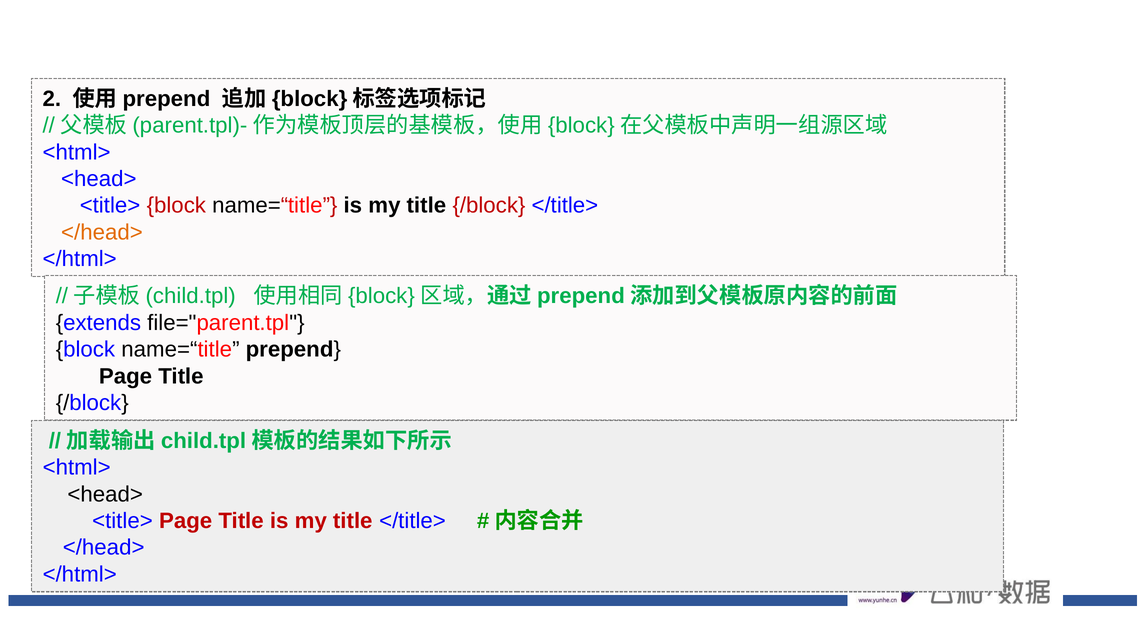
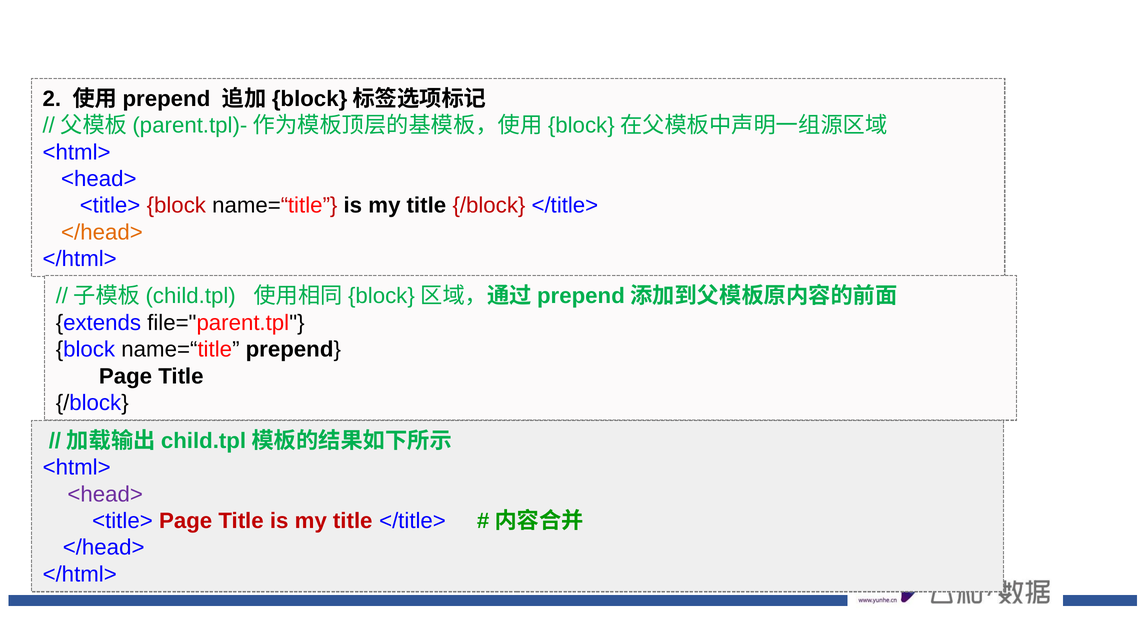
<head> colour: black -> purple (105, 494)
